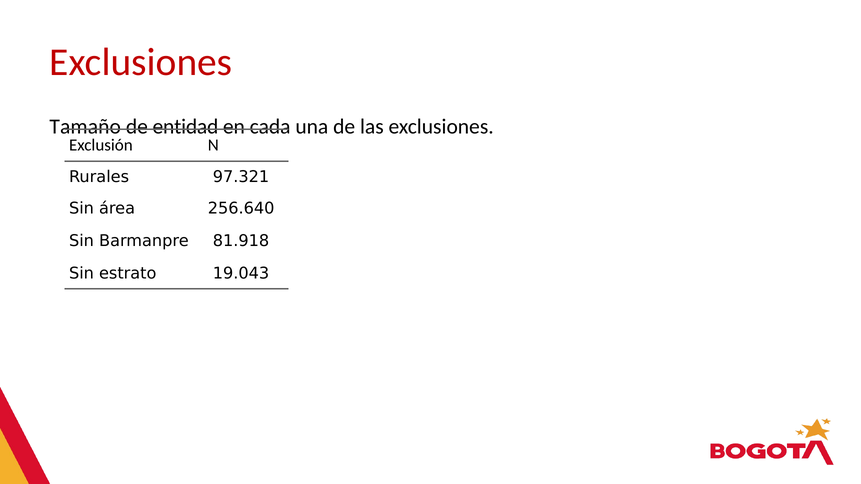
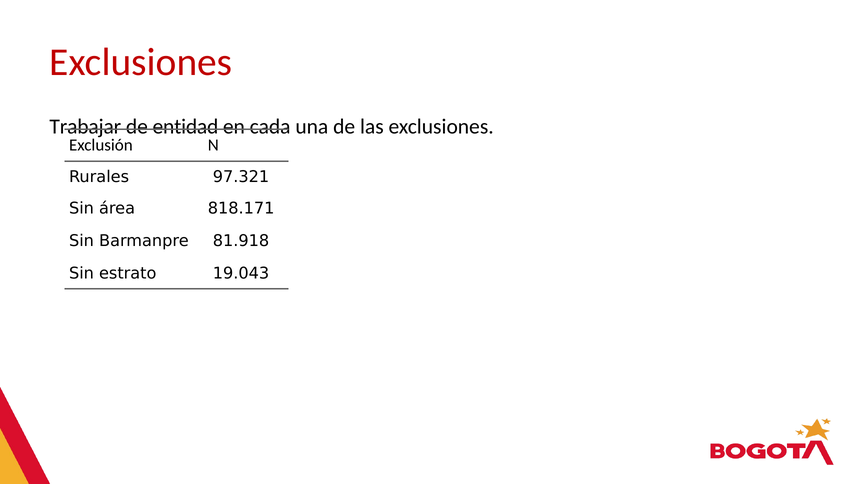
Tamaño: Tamaño -> Trabajar (85, 127)
256.640: 256.640 -> 818.171 (241, 208)
